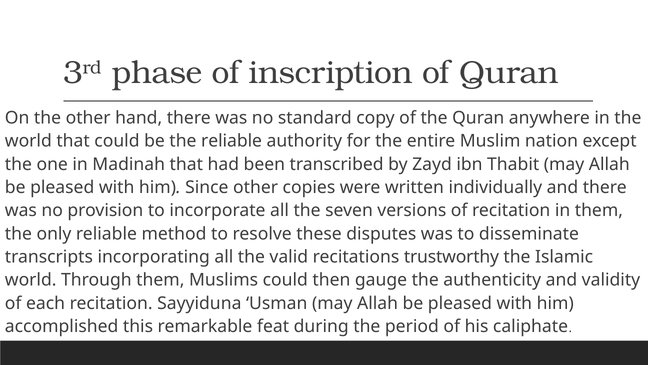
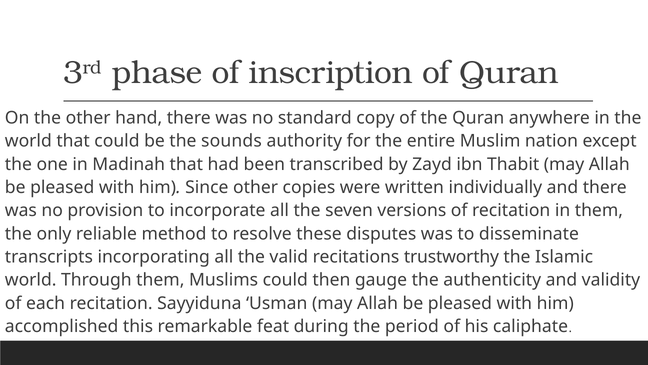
the reliable: reliable -> sounds (231, 141)
